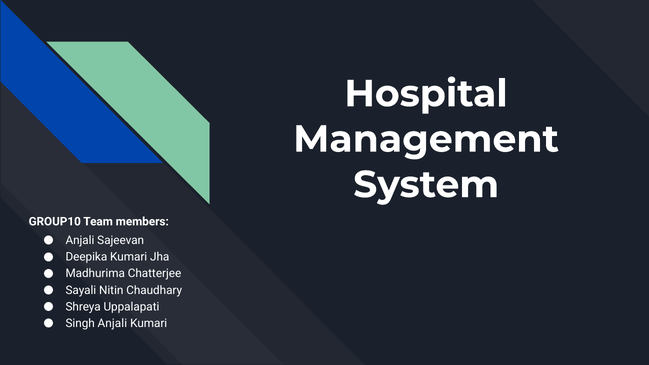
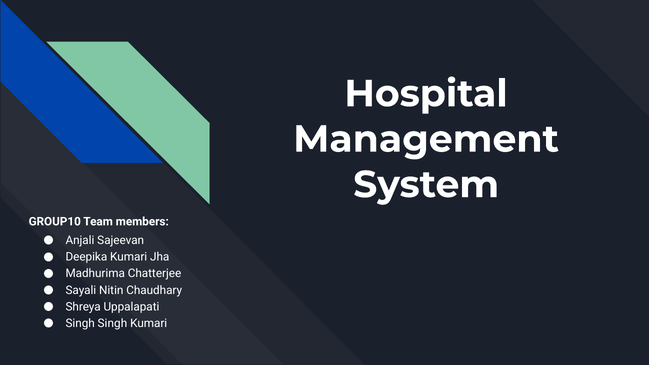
Singh Anjali: Anjali -> Singh (112, 323)
